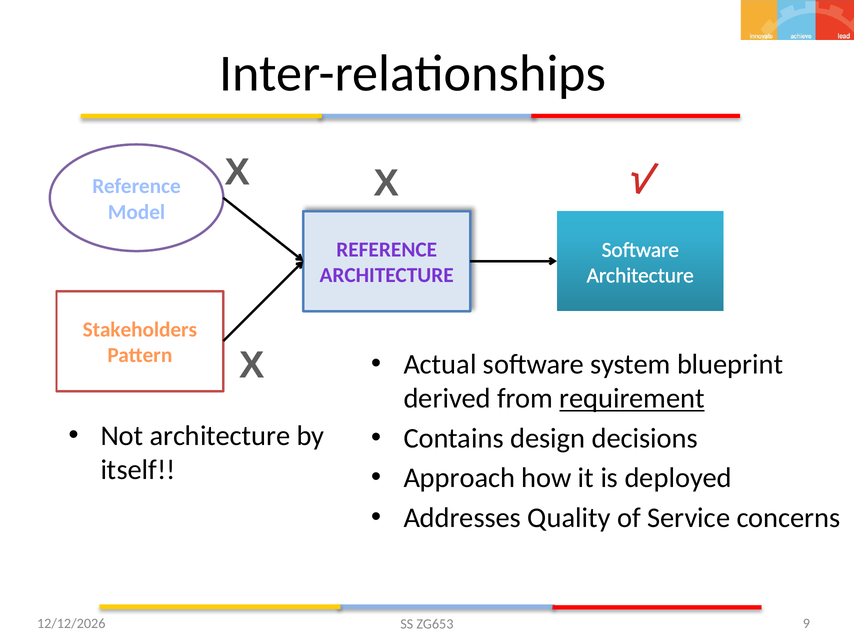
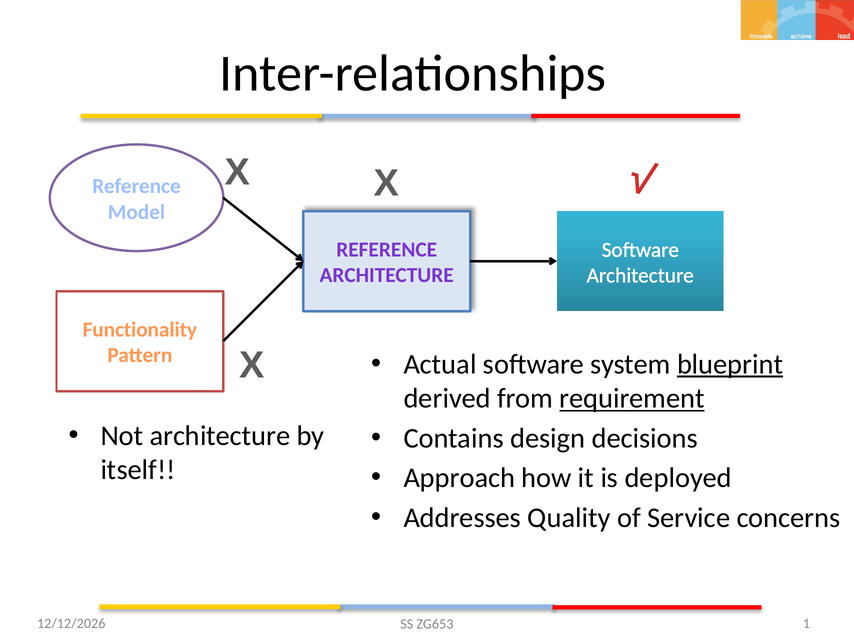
Stakeholders: Stakeholders -> Functionality (140, 330)
blueprint underline: none -> present (730, 365)
9: 9 -> 1 (806, 624)
